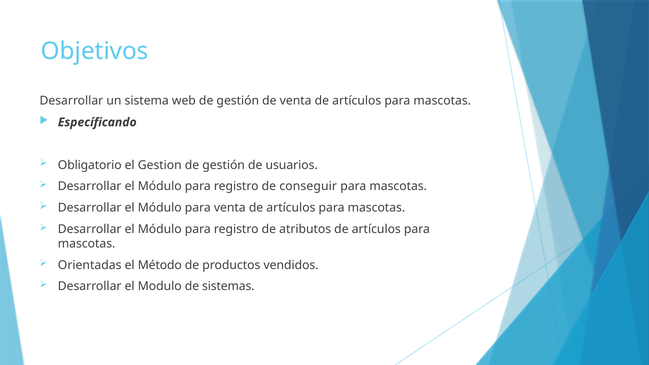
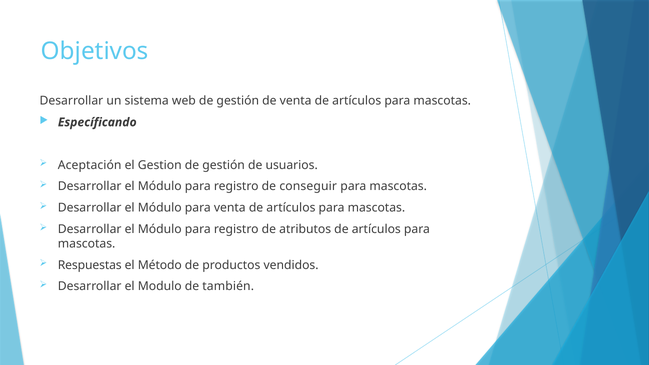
Obligatorio: Obligatorio -> Aceptación (90, 165)
Orientadas: Orientadas -> Respuestas (90, 265)
sistemas: sistemas -> también (228, 286)
